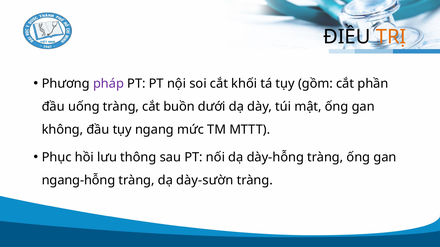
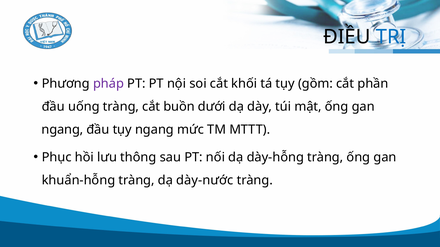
TRỊ colour: orange -> blue (391, 37)
không: không -> ngang (62, 130)
ngang-hỗng: ngang-hỗng -> khuẩn-hỗng (79, 181)
dày-sườn: dày-sườn -> dày-nước (205, 181)
